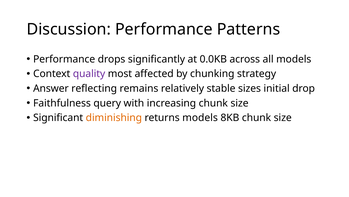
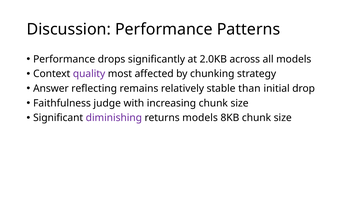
0.0KB: 0.0KB -> 2.0KB (213, 59)
sizes: sizes -> than (249, 88)
query: query -> judge (107, 103)
diminishing colour: orange -> purple (114, 117)
